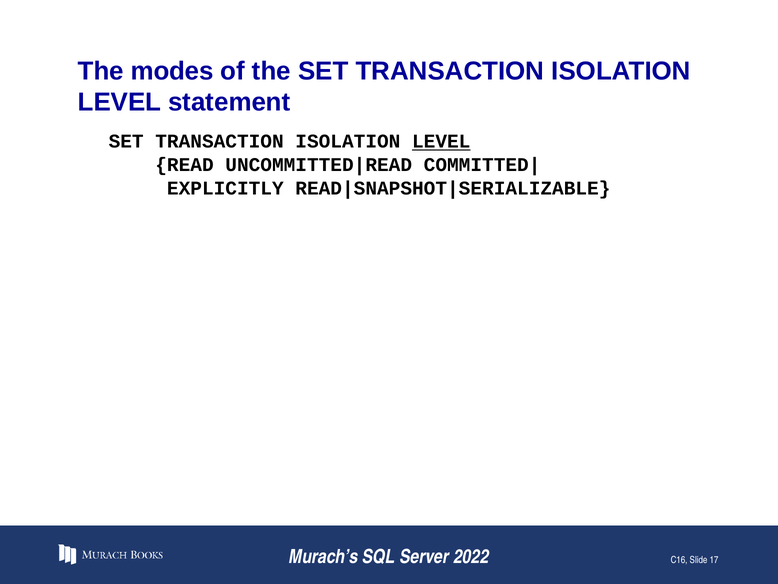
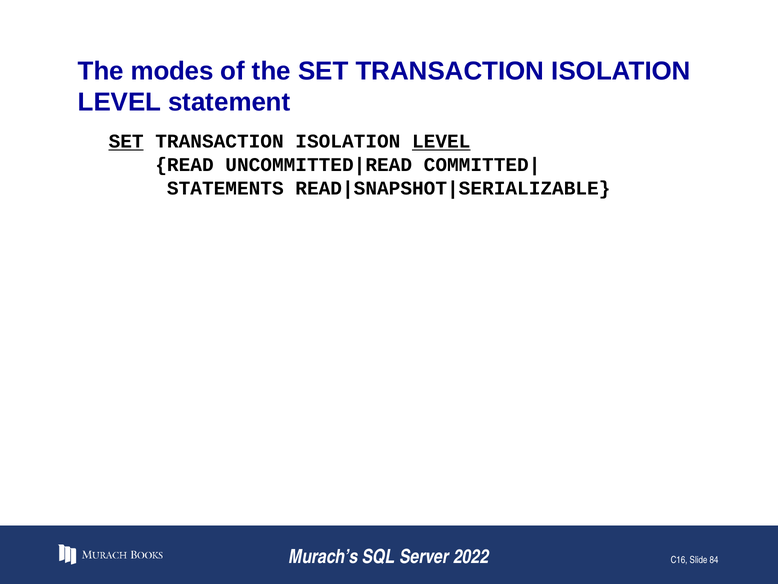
SET underline: none -> present (126, 141)
EXPLICITLY: EXPLICITLY -> STATEMENTS (225, 188)
17: 17 -> 84 (714, 560)
